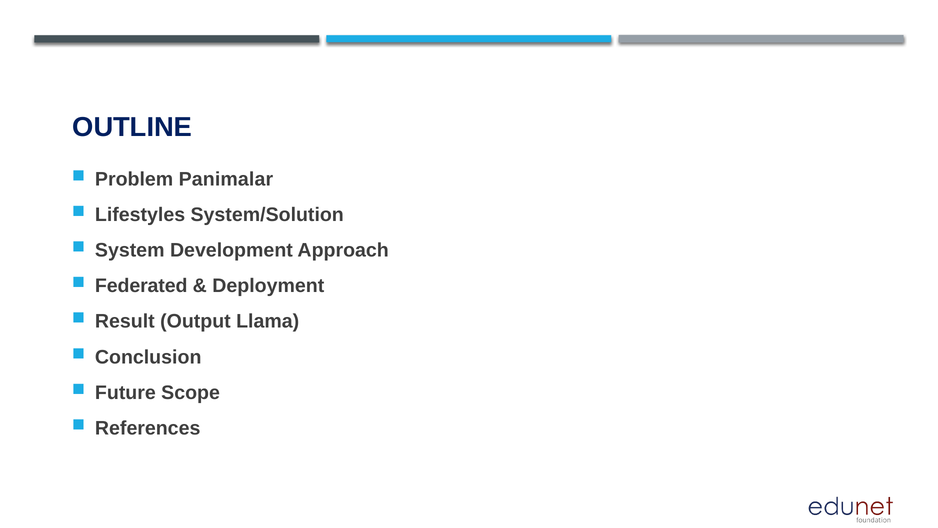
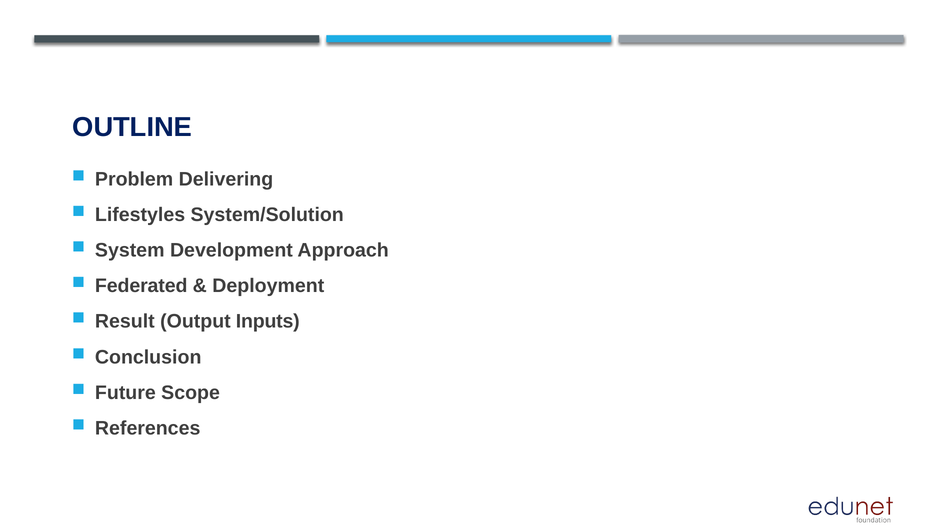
Panimalar: Panimalar -> Delivering (226, 179)
Llama: Llama -> Inputs (268, 321)
